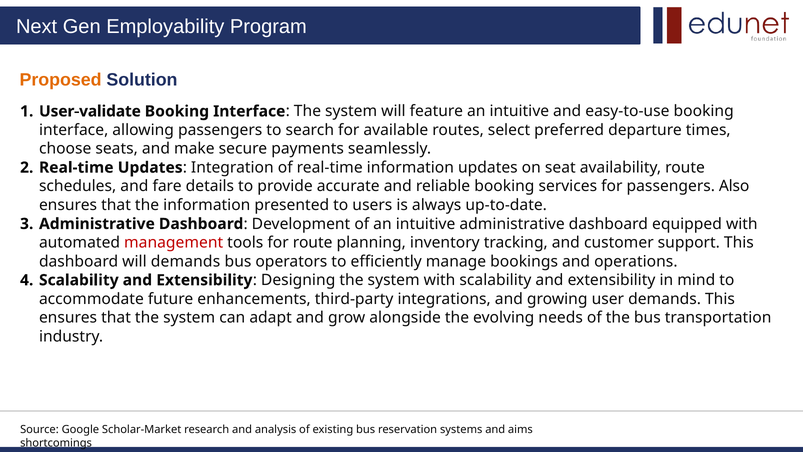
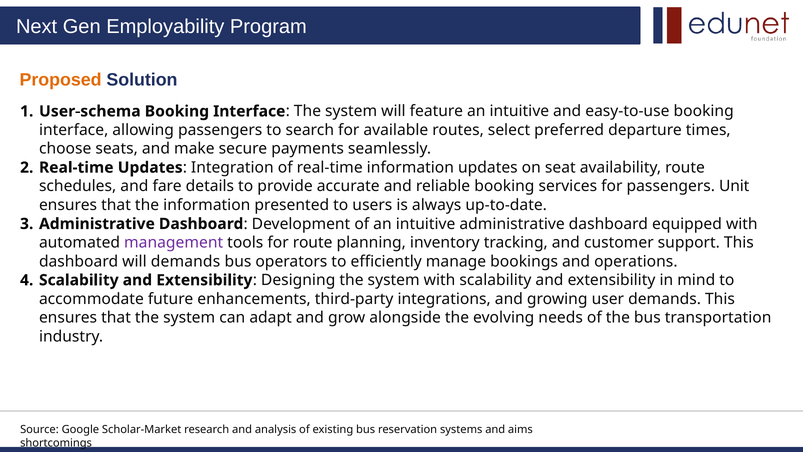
User-validate: User-validate -> User-schema (90, 111)
Also: Also -> Unit (734, 186)
management colour: red -> purple (174, 242)
